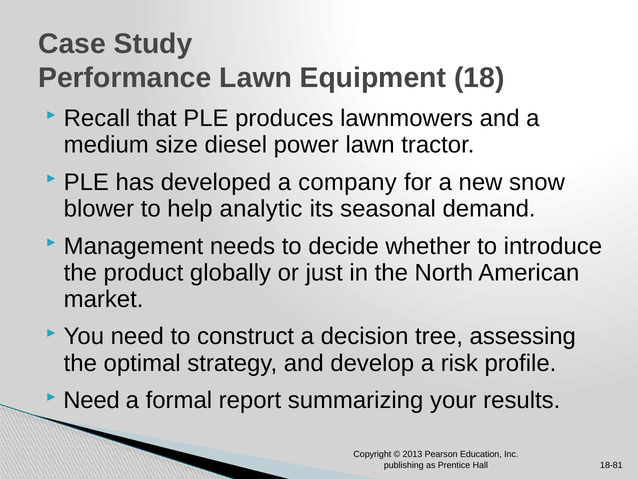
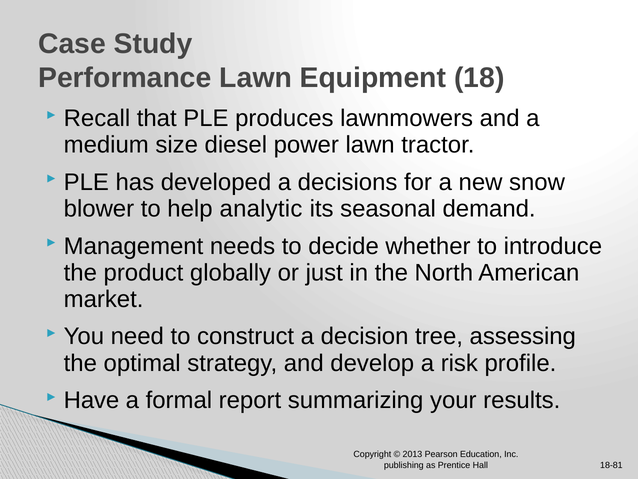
company: company -> decisions (348, 182)
Need: Need -> Have (91, 400)
